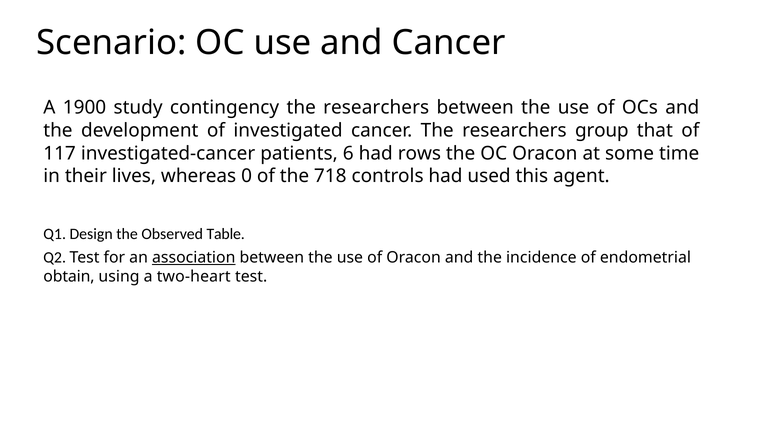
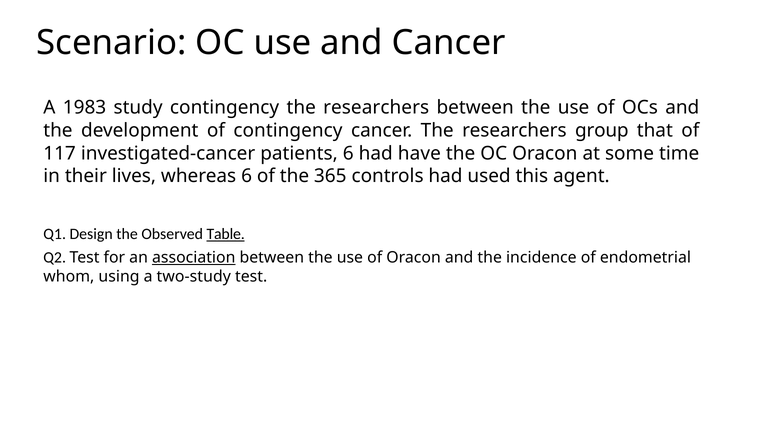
1900: 1900 -> 1983 (85, 108)
of investigated: investigated -> contingency (288, 130)
rows: rows -> have (419, 153)
whereas 0: 0 -> 6 (247, 176)
718: 718 -> 365 (330, 176)
Table underline: none -> present (226, 234)
obtain: obtain -> whom (69, 277)
two-heart: two-heart -> two-study (194, 277)
